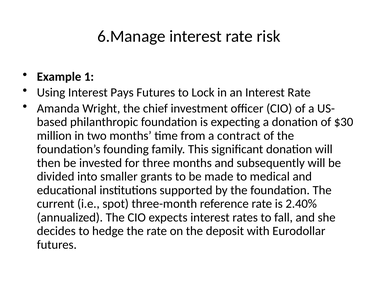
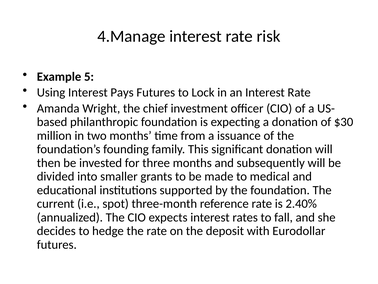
6.Manage: 6.Manage -> 4.Manage (131, 36)
1: 1 -> 5 (89, 76)
contract: contract -> issuance (239, 135)
